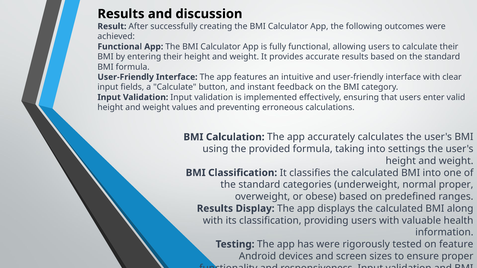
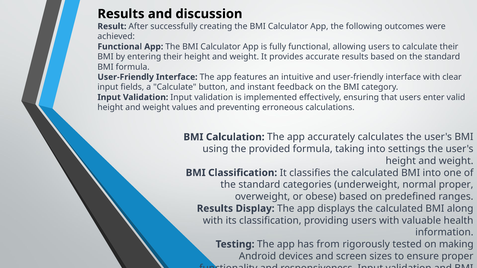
has were: were -> from (328, 245)
feature: feature -> making (456, 245)
